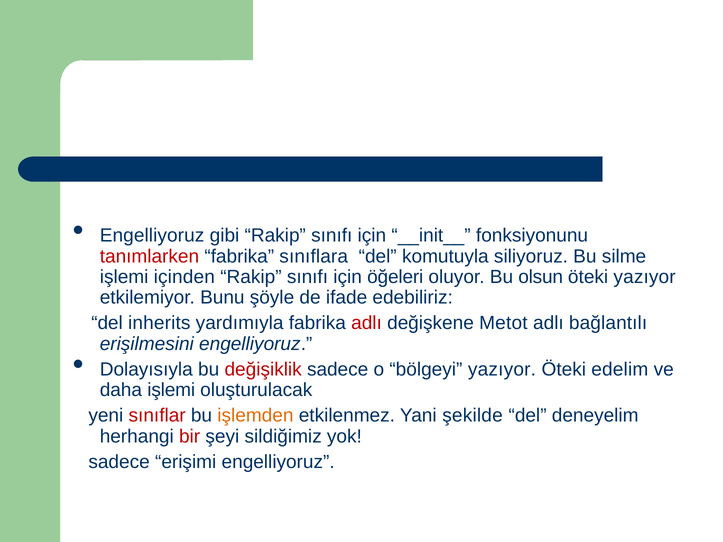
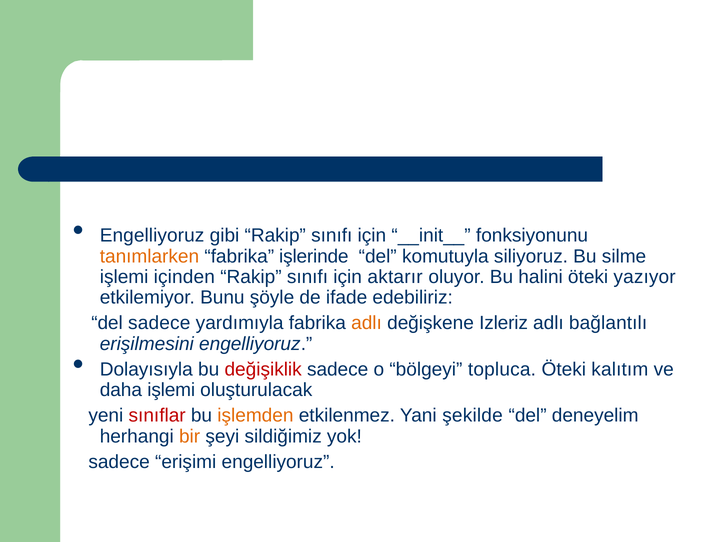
tanımlarken colour: red -> orange (149, 256)
sınıflara: sınıflara -> işlerinde (314, 256)
öğeleri: öğeleri -> aktarır (395, 277)
olsun: olsun -> halini (541, 277)
del inherits: inherits -> sadece (159, 323)
adlı colour: red -> orange (367, 323)
Metot: Metot -> Izleriz (504, 323)
bölgeyi yazıyor: yazıyor -> topluca (502, 370)
edelim: edelim -> kalıtım (620, 370)
bir colour: red -> orange (190, 436)
